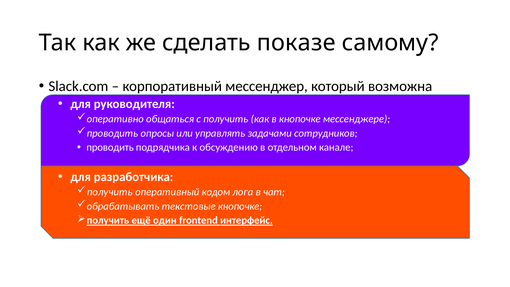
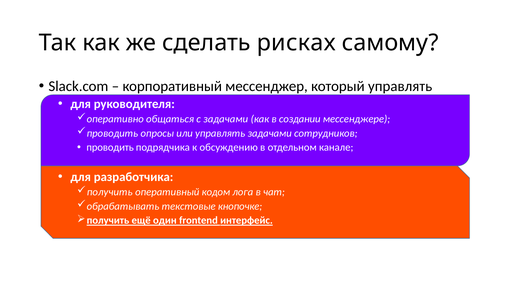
показе: показе -> рисках (296, 43)
который возможна: возможна -> управлять (400, 86)
с получить: получить -> задачами (226, 119)
в кнопочке: кнопочке -> создании (300, 119)
